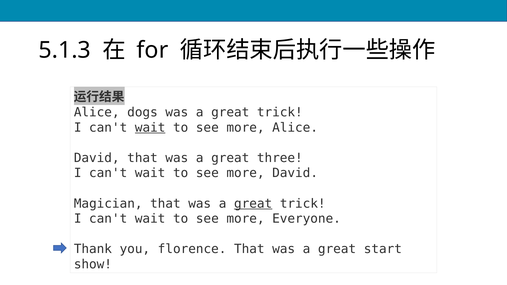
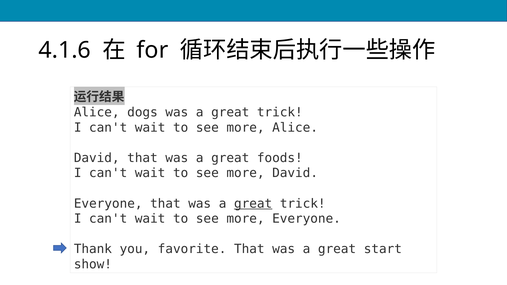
5.1.3: 5.1.3 -> 4.1.6 (65, 50)
wait underline: present -> none (150, 128)
three: three -> foods (280, 158)
Magician: Magician -> Everyone (108, 204)
florence: florence -> favorite (192, 249)
